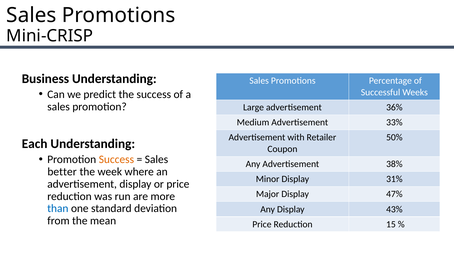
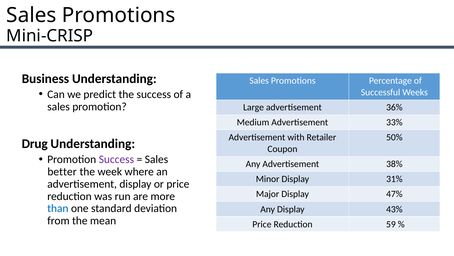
Each: Each -> Drug (35, 143)
Success colour: orange -> purple (116, 159)
15: 15 -> 59 (391, 224)
